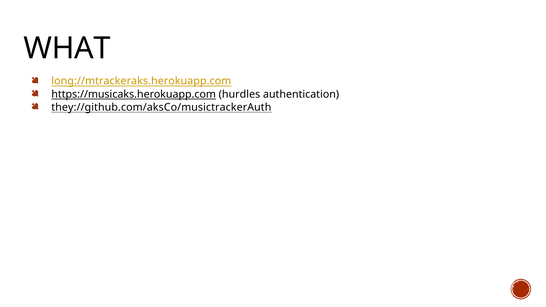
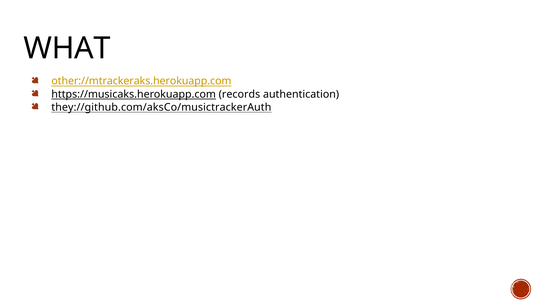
long://mtrackeraks.herokuapp.com: long://mtrackeraks.herokuapp.com -> other://mtrackeraks.herokuapp.com (141, 81)
hurdles: hurdles -> records (239, 94)
